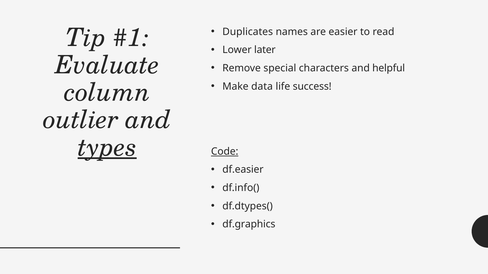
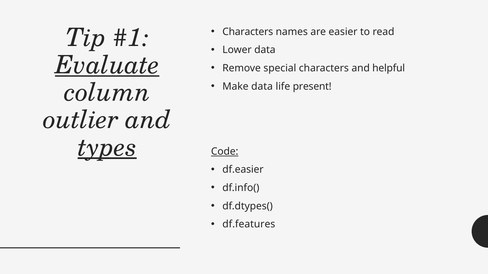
Duplicates: Duplicates -> Characters (248, 32)
Lower later: later -> data (265, 50)
Evaluate underline: none -> present (107, 65)
success: success -> present (312, 87)
df.graphics: df.graphics -> df.features (249, 225)
